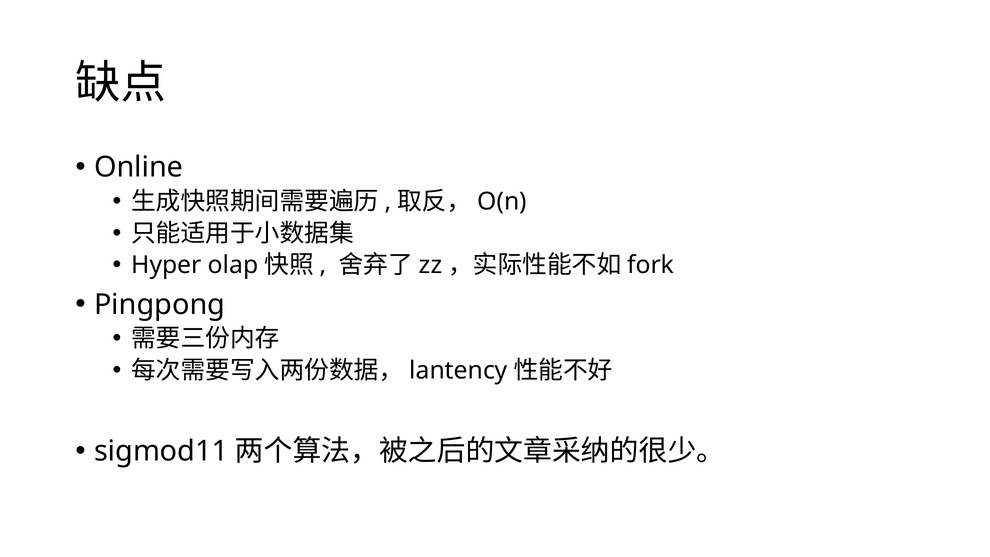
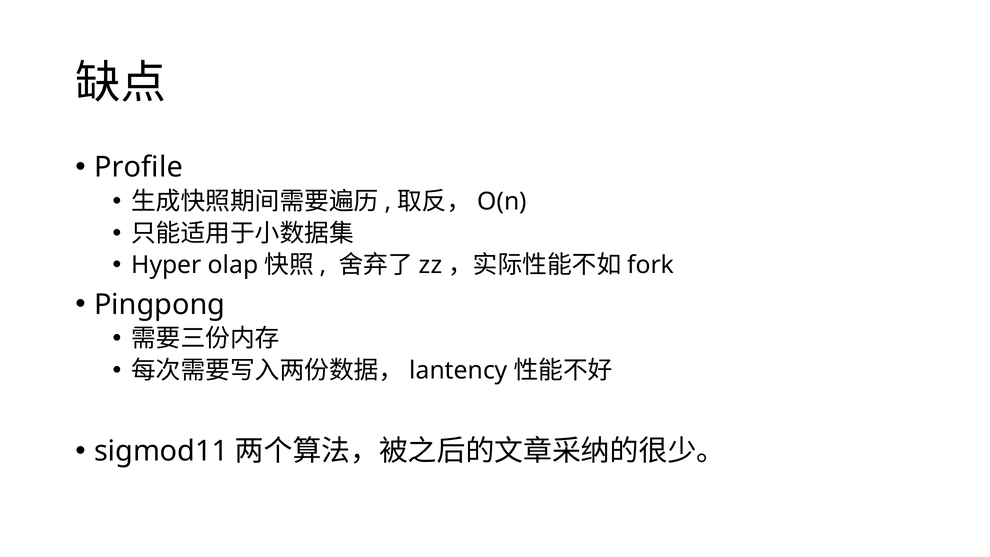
Online: Online -> Profile (138, 167)
